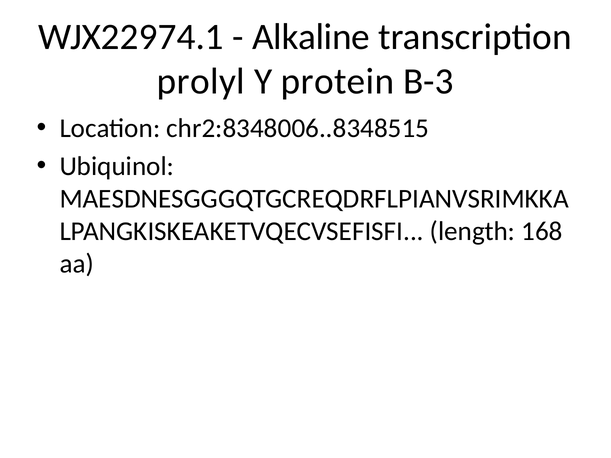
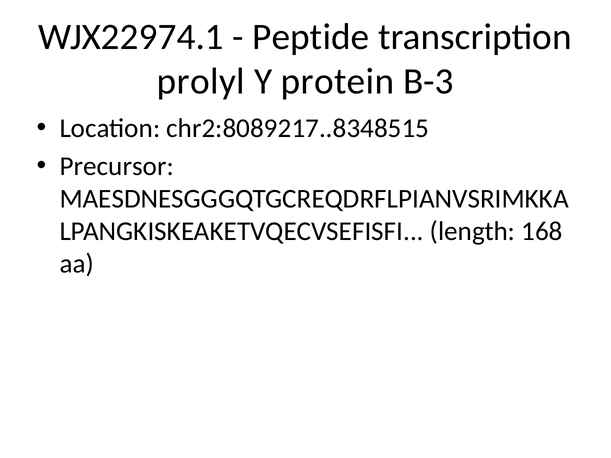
Alkaline: Alkaline -> Peptide (311, 37)
chr2:8348006..8348515: chr2:8348006..8348515 -> chr2:8089217..8348515 (298, 128)
Ubiquinol: Ubiquinol -> Precursor (117, 166)
